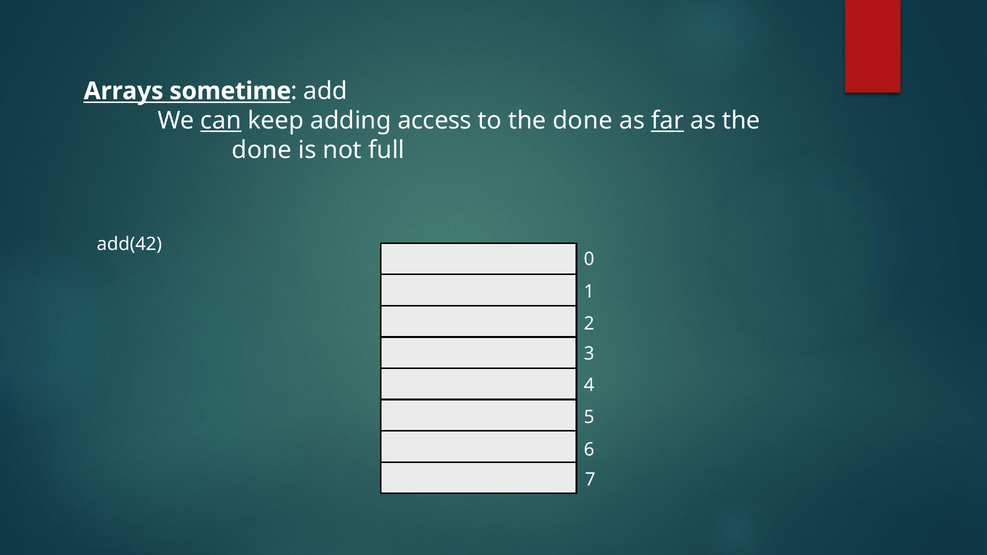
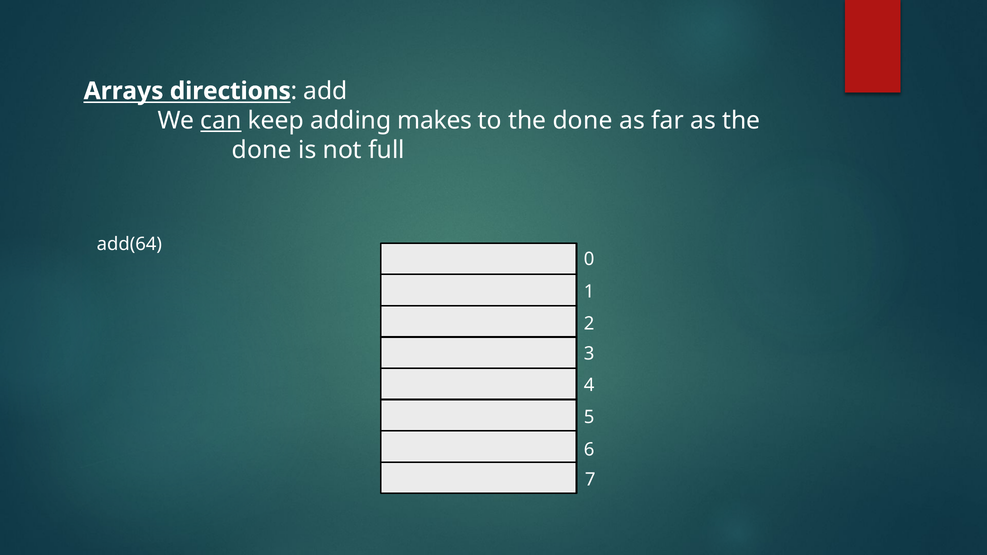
sometime: sometime -> directions (230, 91)
access: access -> makes (435, 121)
far underline: present -> none (668, 121)
add(42: add(42 -> add(64 (129, 244)
